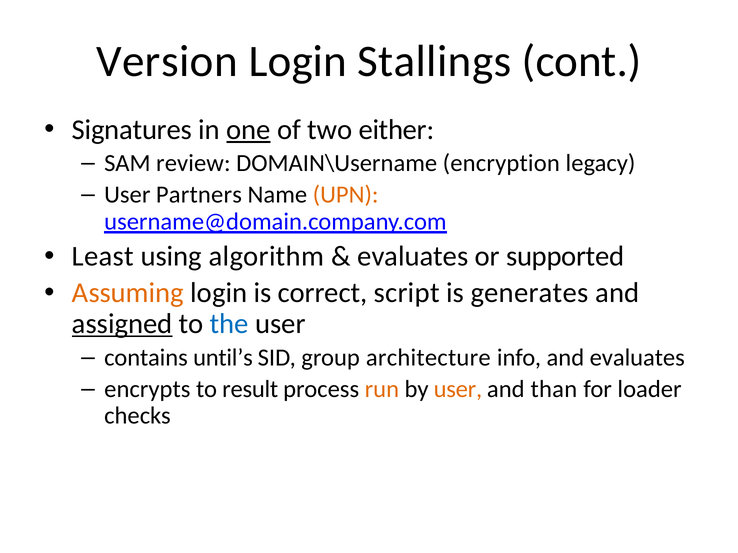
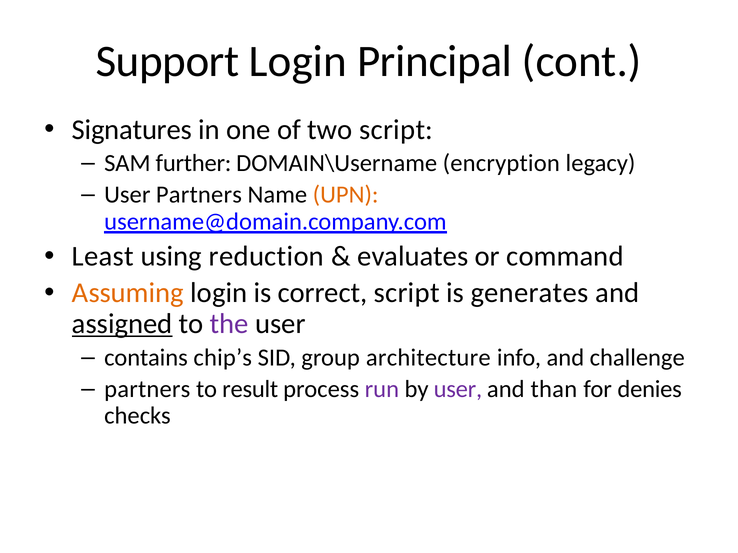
Version: Version -> Support (167, 61)
Stallings: Stallings -> Principal (435, 61)
one underline: present -> none (248, 130)
two either: either -> script (396, 130)
review: review -> further (194, 163)
algorithm: algorithm -> reduction (266, 256)
supported: supported -> command (565, 256)
the colour: blue -> purple (229, 324)
until’s: until’s -> chip’s (223, 358)
and evaluates: evaluates -> challenge (637, 358)
encrypts: encrypts -> partners (147, 389)
run colour: orange -> purple (382, 389)
user colour: orange -> purple (458, 389)
loader: loader -> denies (650, 389)
